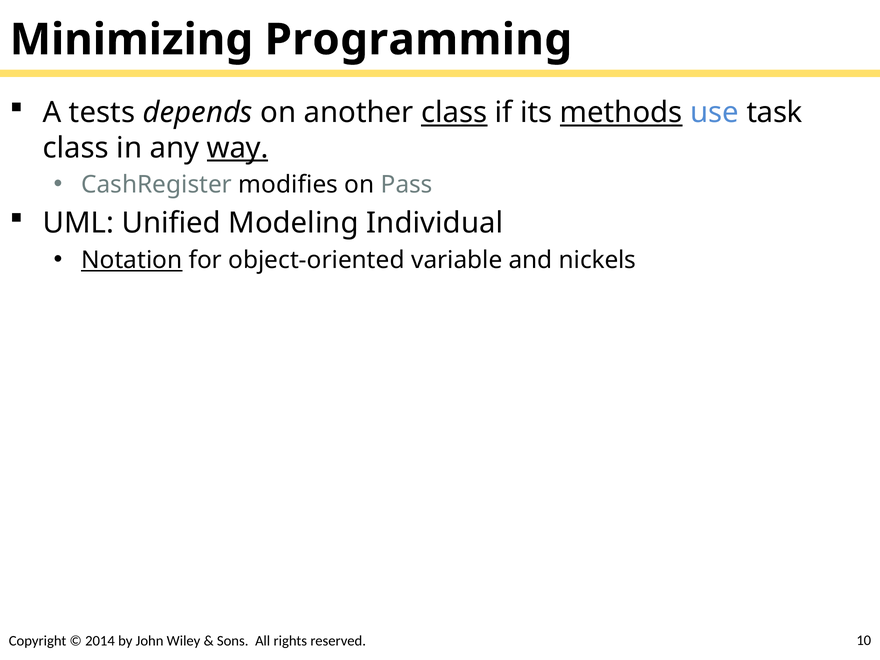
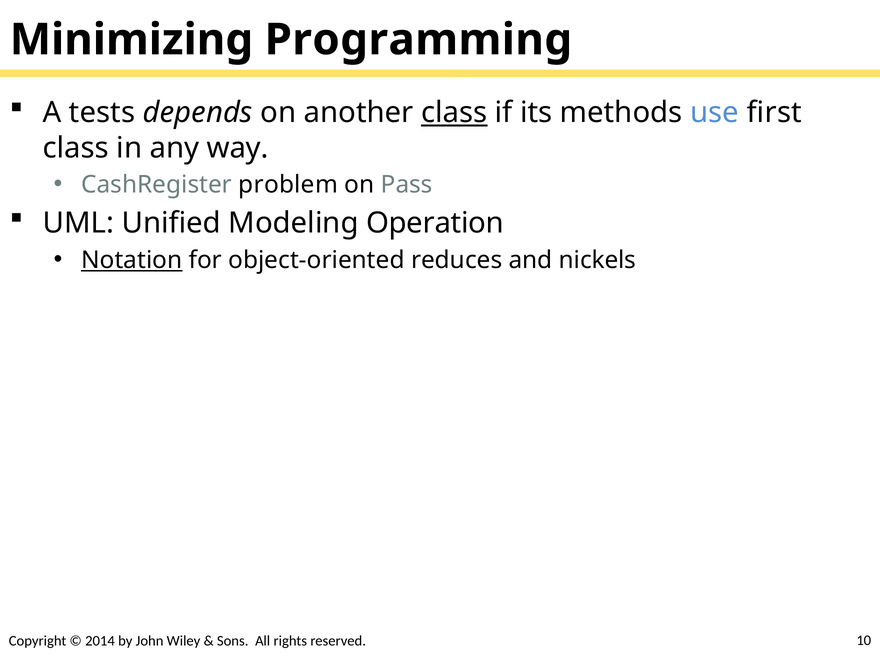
methods underline: present -> none (621, 113)
task: task -> first (774, 113)
way underline: present -> none (238, 148)
modifies: modifies -> problem (288, 185)
Individual: Individual -> Operation (435, 223)
variable: variable -> reduces (457, 260)
